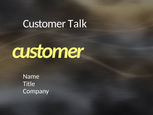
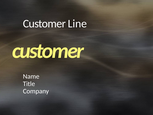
Talk: Talk -> Line (77, 24)
